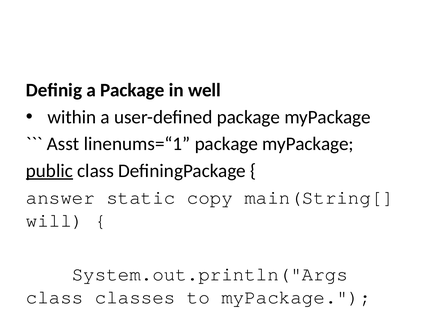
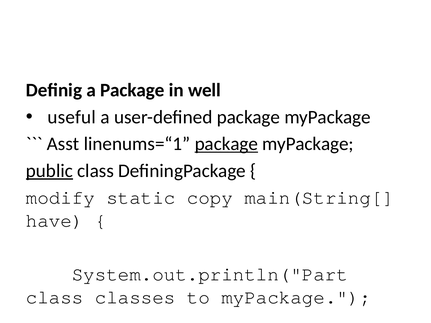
within: within -> useful (72, 117)
package underline: none -> present (226, 144)
answer: answer -> modify (60, 198)
will: will -> have (55, 221)
System.out.println("Args: System.out.println("Args -> System.out.println("Part (210, 274)
